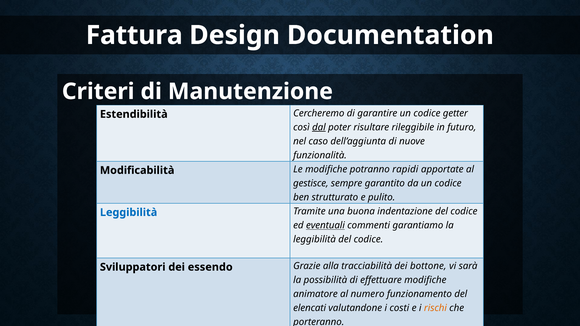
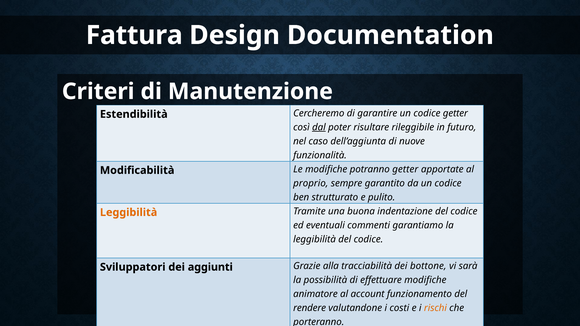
potranno rapidi: rapidi -> getter (405, 169)
gestisce: gestisce -> proprio (311, 183)
Leggibilità colour: blue -> orange (129, 213)
eventuali underline: present -> none (325, 226)
essendo: essendo -> aggiunti (210, 267)
numero: numero -> account (368, 294)
elencati: elencati -> rendere (310, 308)
